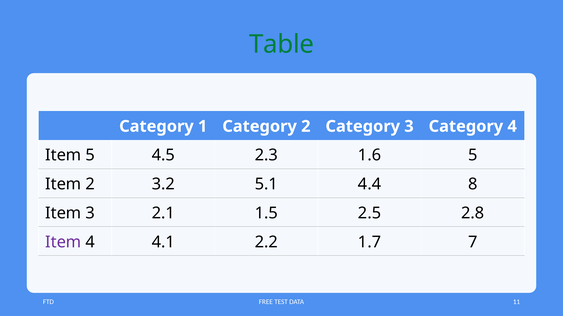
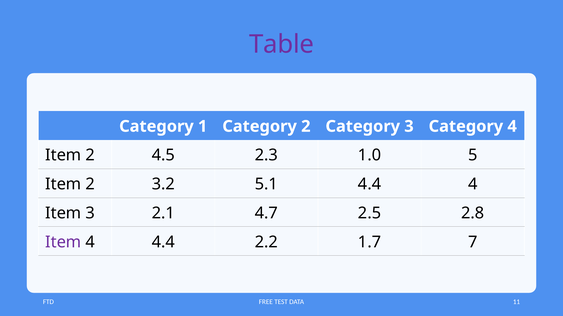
Table colour: green -> purple (282, 44)
5: 5 -> 2 (90, 156)
1.6: 1.6 -> 1.0 (370, 156)
4.4 8: 8 -> 4 (473, 185)
1.5: 1.5 -> 4.7 (266, 213)
4 4.1: 4.1 -> 4.4 (163, 242)
